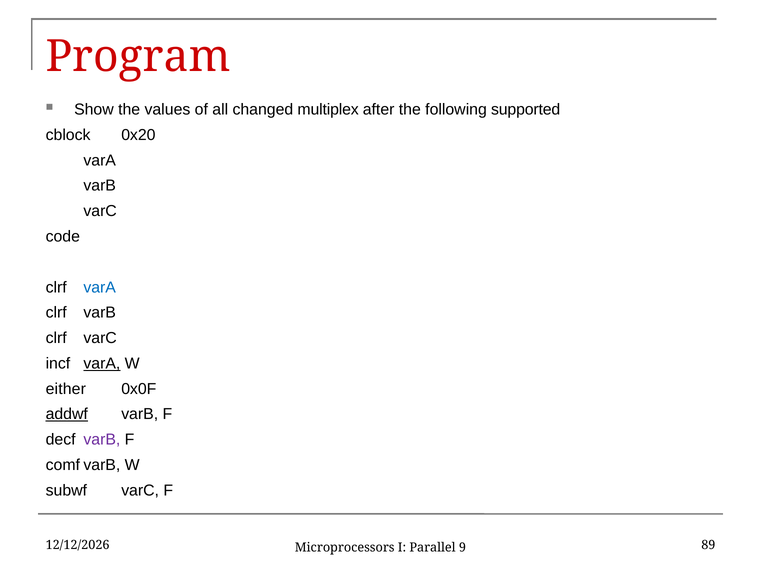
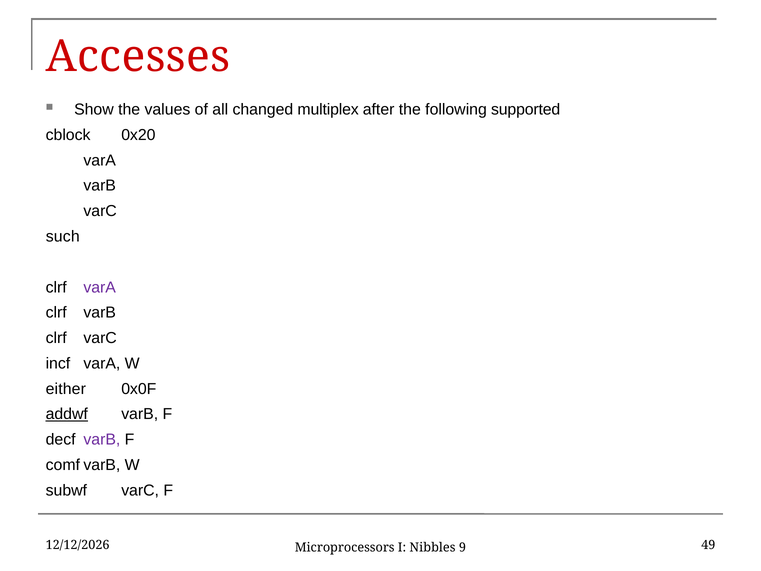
Program: Program -> Accesses (138, 57)
code: code -> such (63, 236)
varA colour: blue -> purple (100, 287)
varA underline: present -> none (102, 363)
Parallel: Parallel -> Nibbles (433, 548)
89: 89 -> 49 (708, 545)
